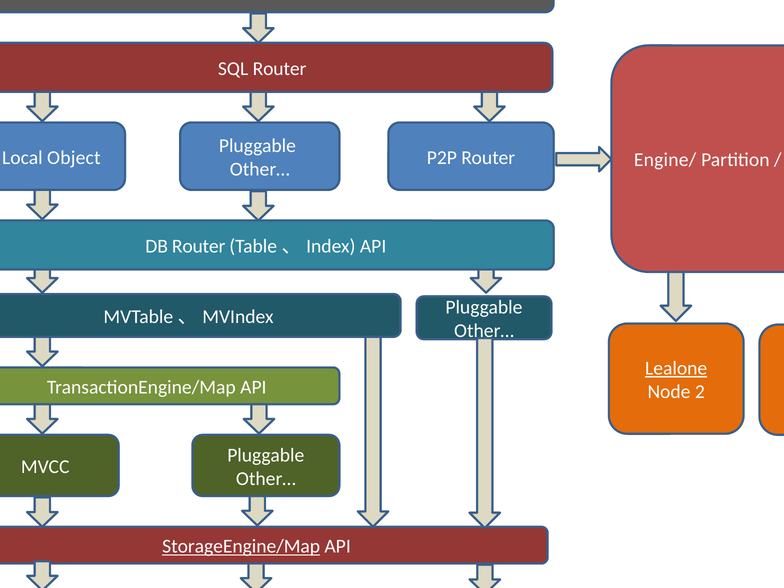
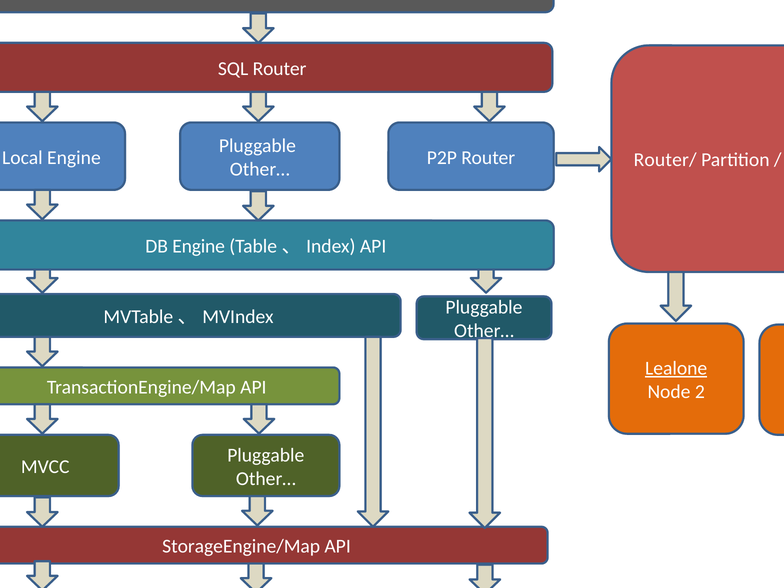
Local Object: Object -> Engine (74, 158)
Engine/: Engine/ -> Router/ (665, 160)
DB Router: Router -> Engine (199, 246)
StorageEngine/Map underline: present -> none (241, 546)
